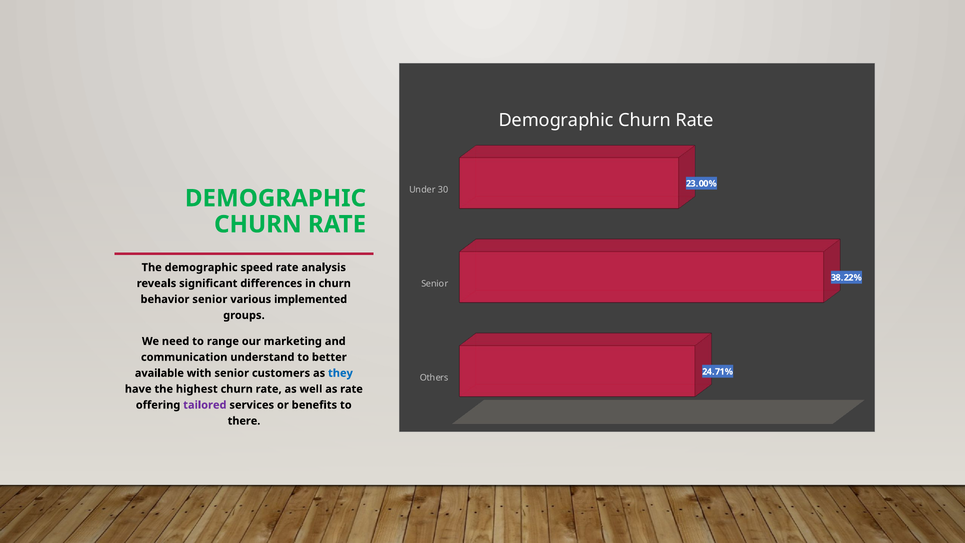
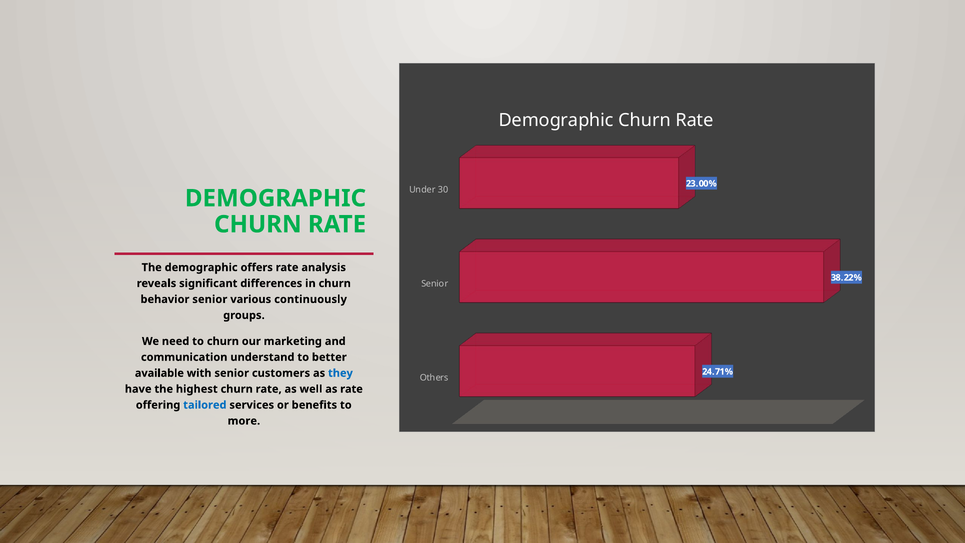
speed: speed -> offers (257, 267)
implemented: implemented -> continuously (311, 299)
to range: range -> churn (223, 341)
tailored colour: purple -> blue (205, 405)
there: there -> more (244, 421)
